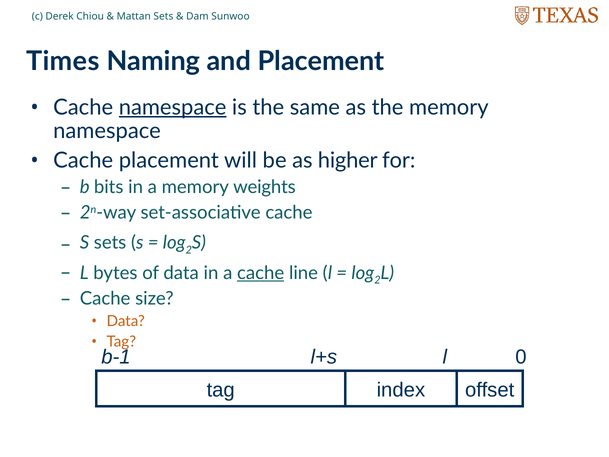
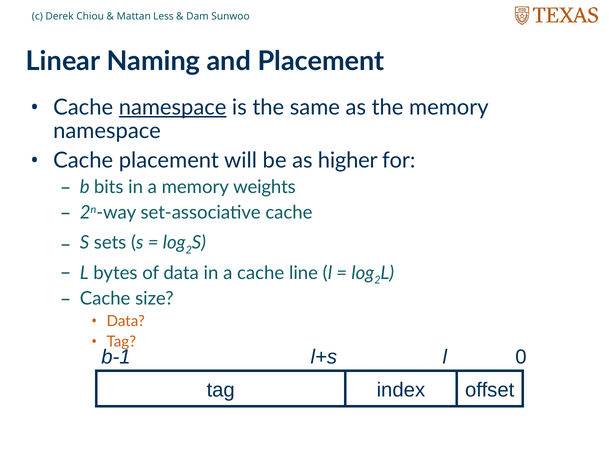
Mattan Sets: Sets -> Less (163, 16)
Times: Times -> Linear (63, 61)
cache underline: present -> none (261, 273)
